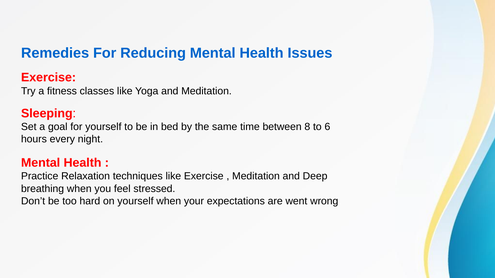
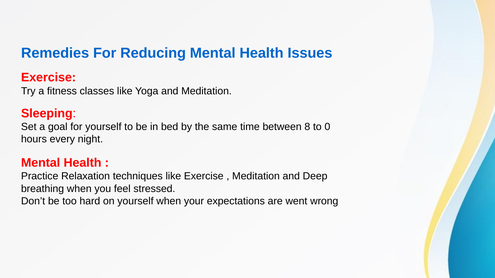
6: 6 -> 0 (327, 127)
